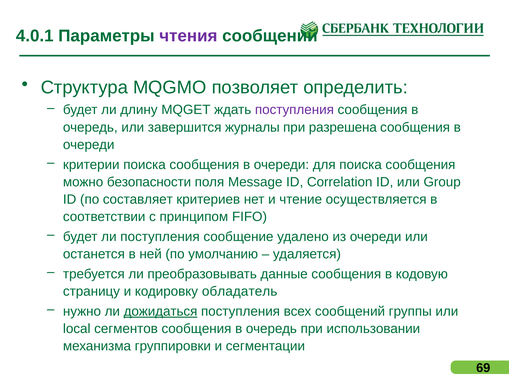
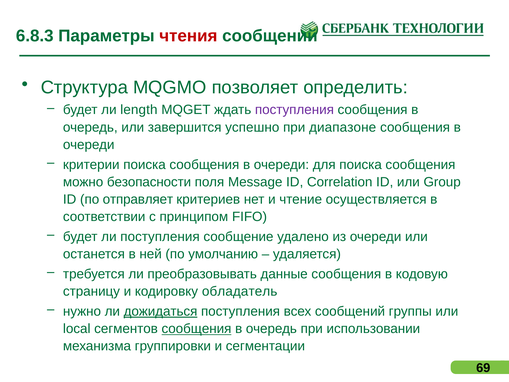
4.0.1: 4.0.1 -> 6.8.3 (35, 36)
чтения colour: purple -> red (188, 36)
длину: длину -> length (139, 110)
журналы: журналы -> успешно (252, 127)
разрешена: разрешена -> диапазоне (343, 127)
составляет: составляет -> отправляет (138, 199)
сообщения underline: none -> present (196, 329)
